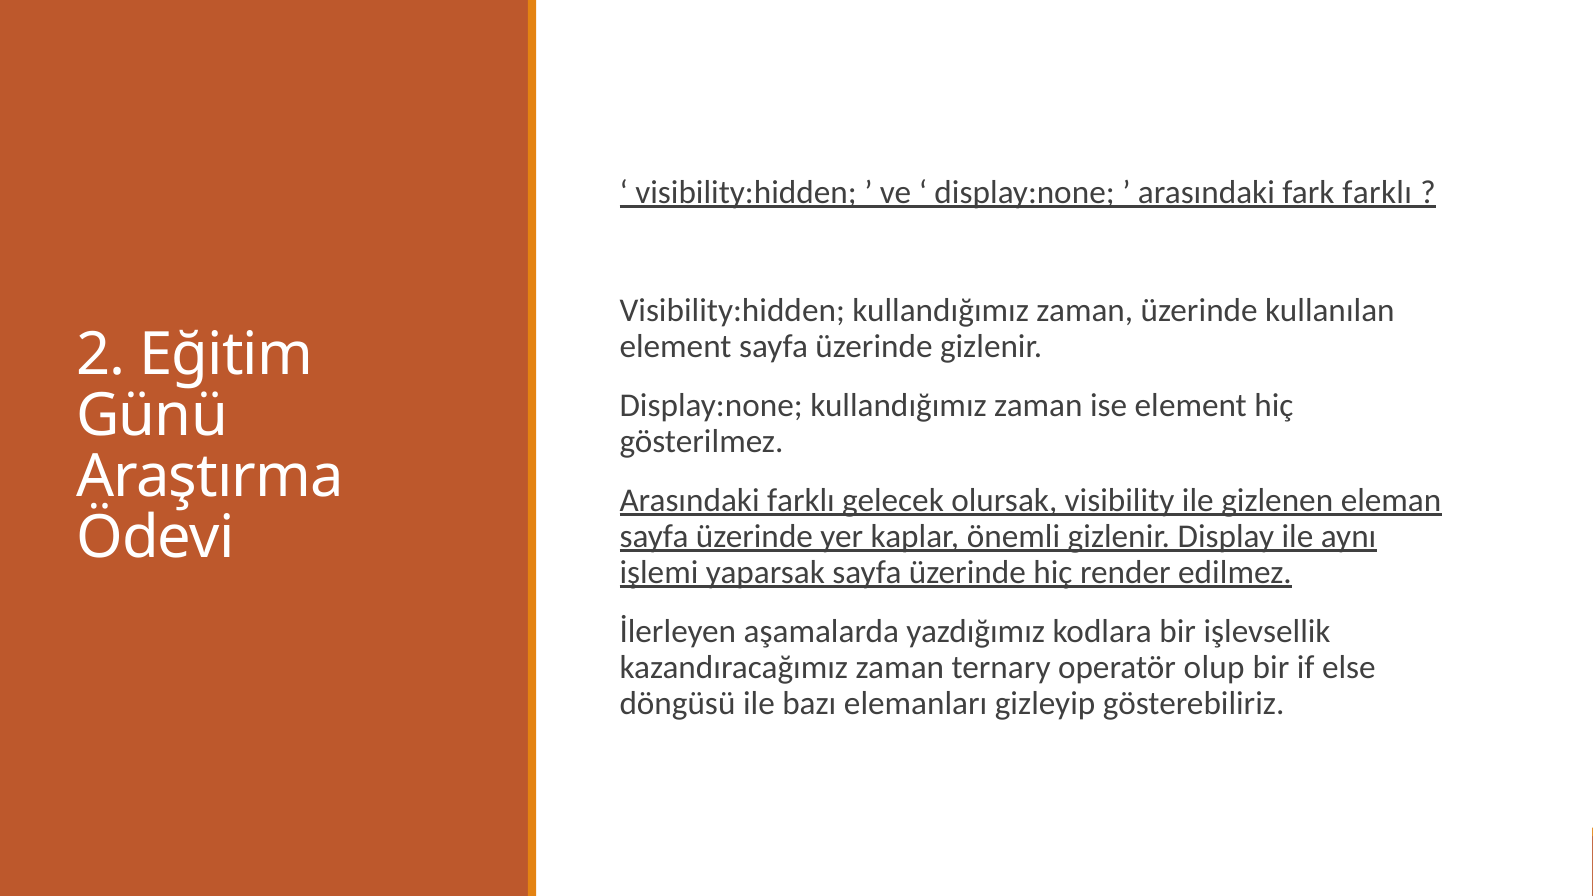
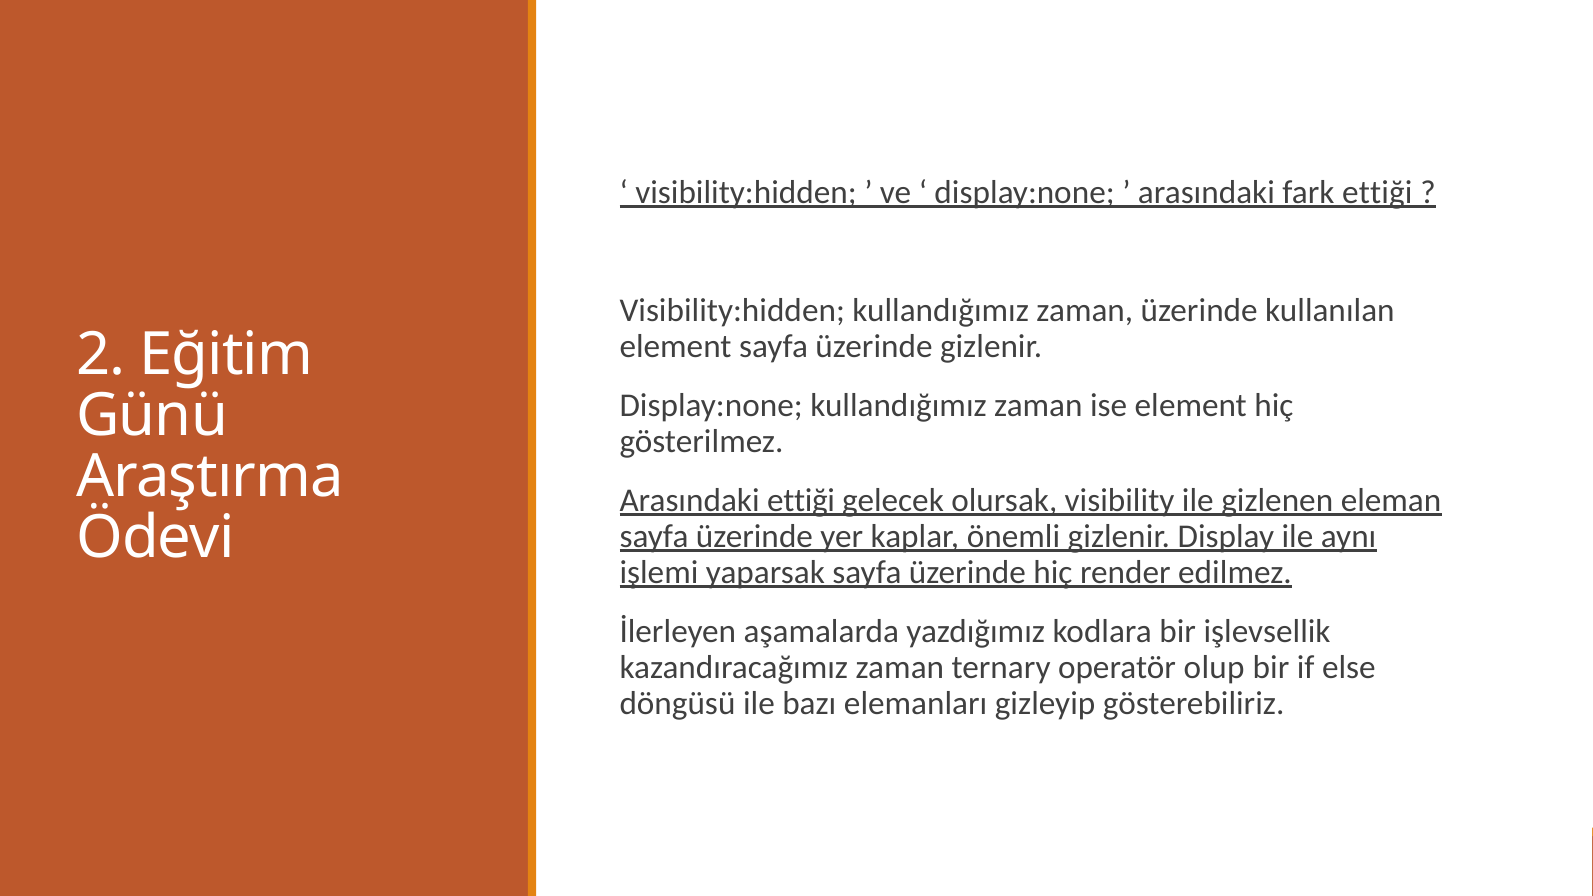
fark farklı: farklı -> ettiği (1377, 192)
Arasındaki farklı: farklı -> ettiği (801, 501)
